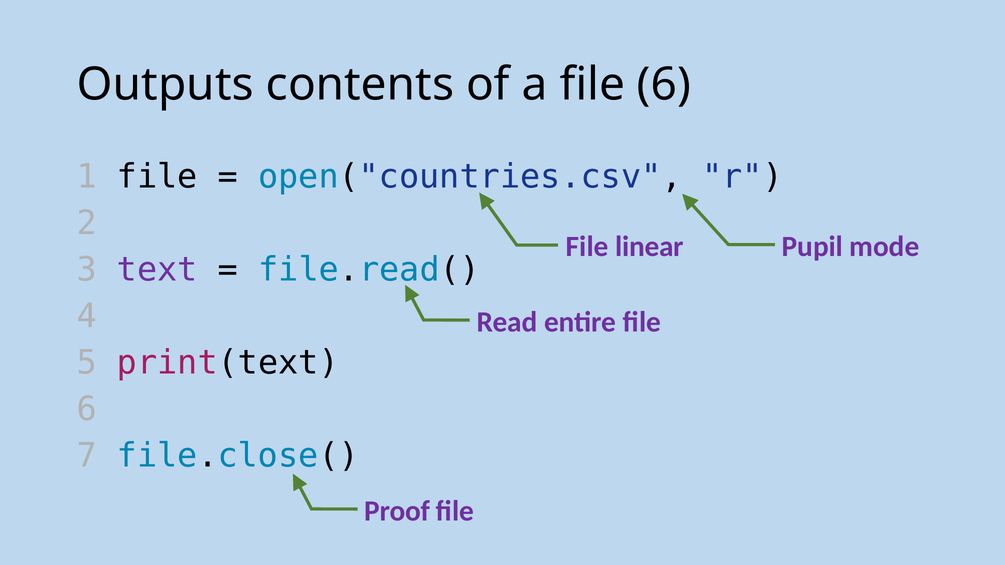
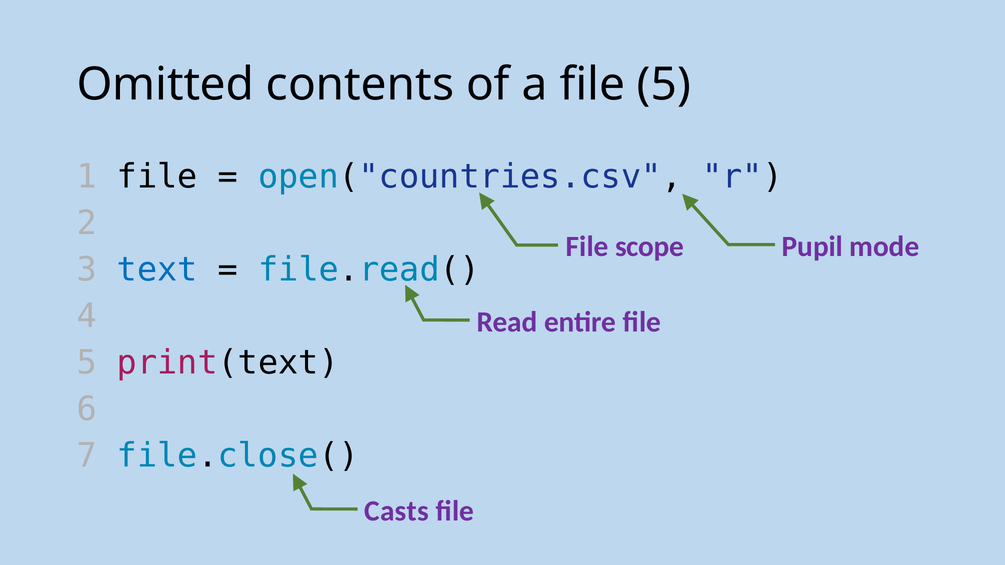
Outputs: Outputs -> Omitted (165, 84)
file 6: 6 -> 5 (664, 84)
linear: linear -> scope (650, 247)
text colour: purple -> blue (157, 270)
Proof: Proof -> Casts (397, 511)
